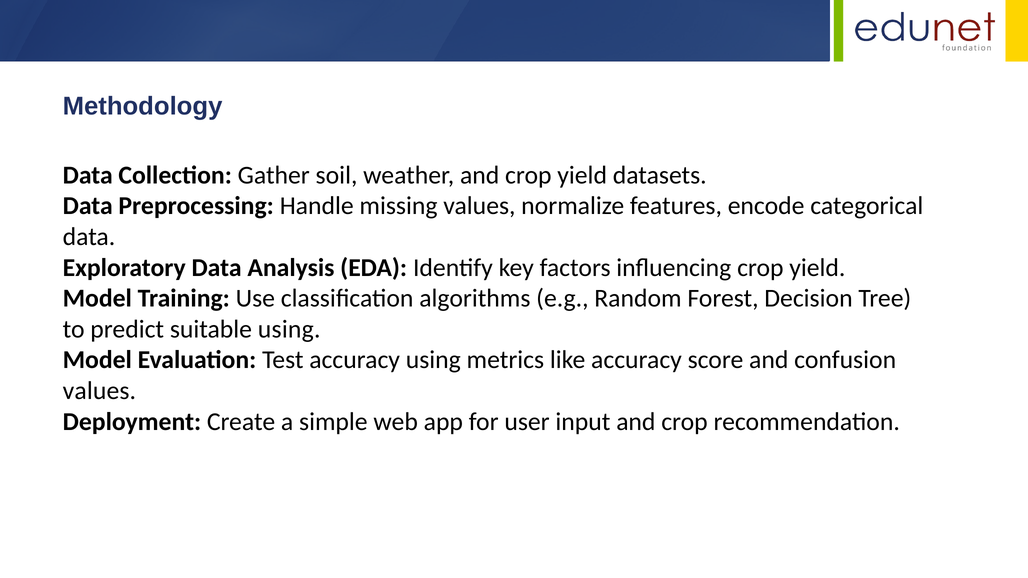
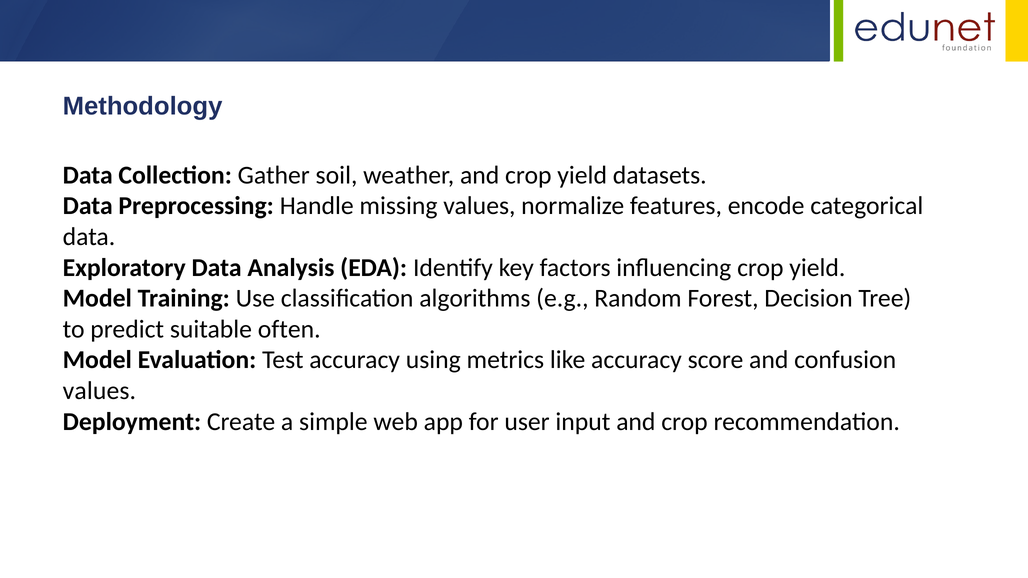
suitable using: using -> often (289, 329)
